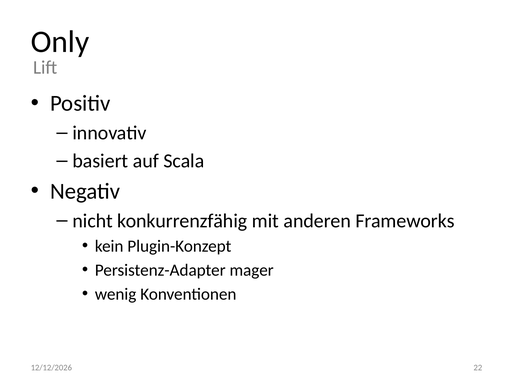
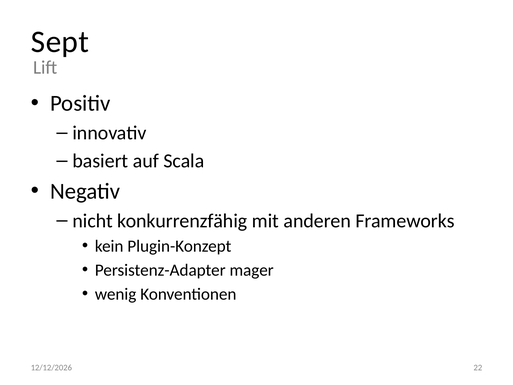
Only: Only -> Sept (60, 42)
